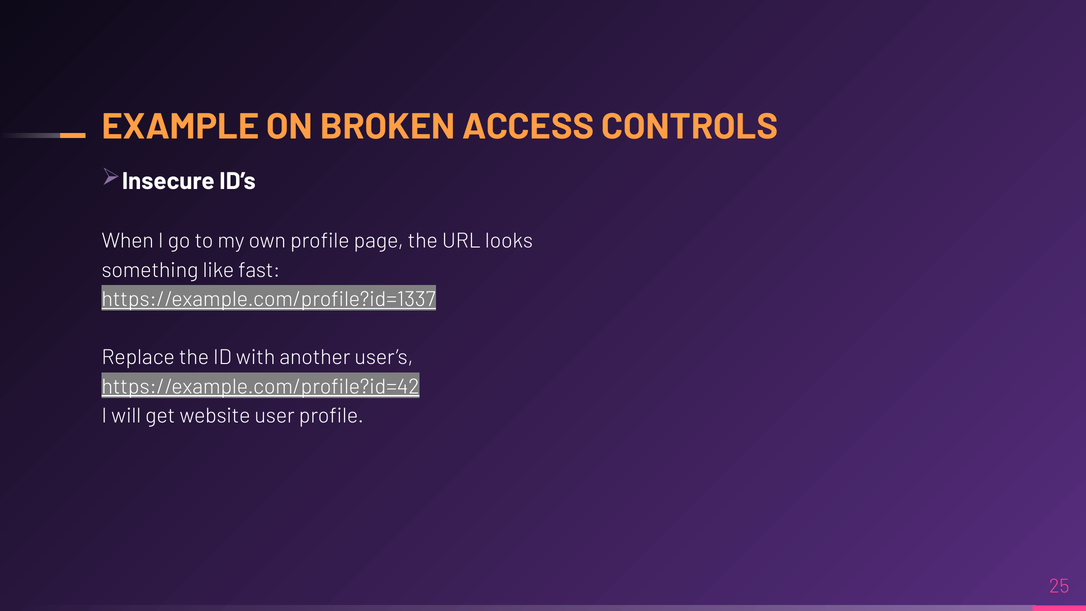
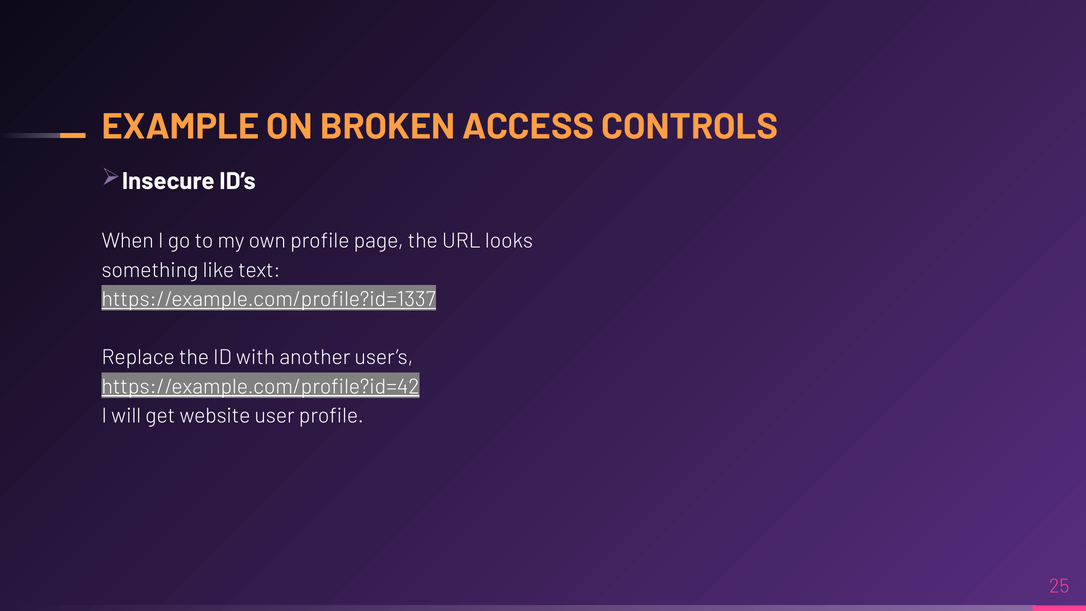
fast: fast -> text (259, 270)
